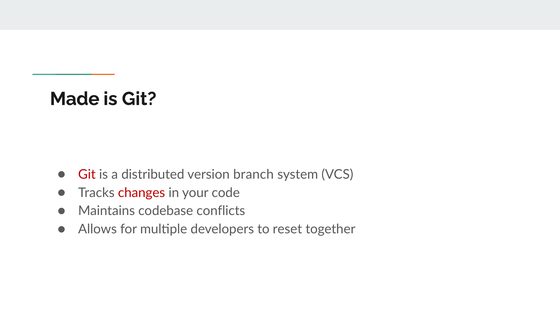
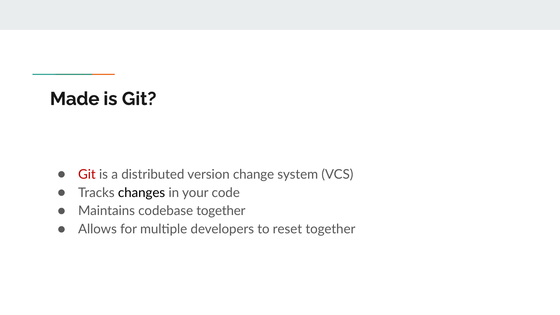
branch: branch -> change (254, 174)
changes colour: red -> black (142, 193)
codebase conflicts: conflicts -> together (221, 211)
